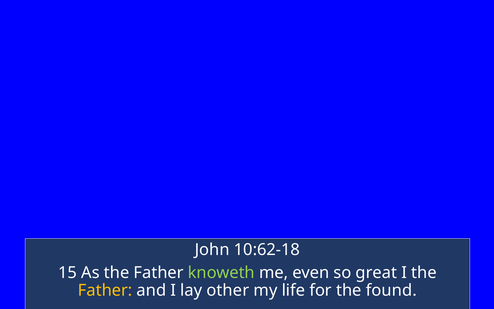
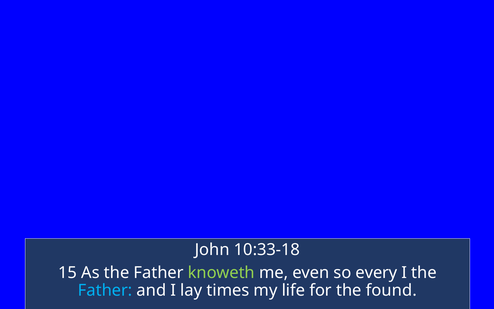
10:62-18: 10:62-18 -> 10:33-18 (267, 249)
great: great -> every (376, 272)
Father colour: yellow -> light blue (105, 290)
other: other -> times (228, 290)
